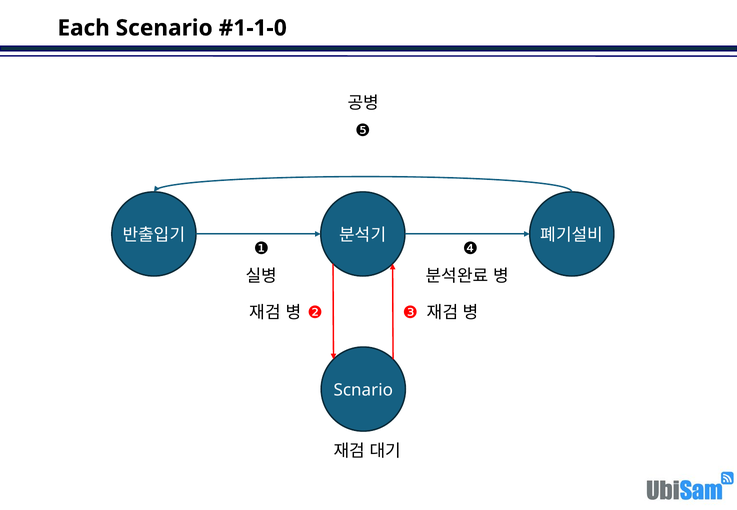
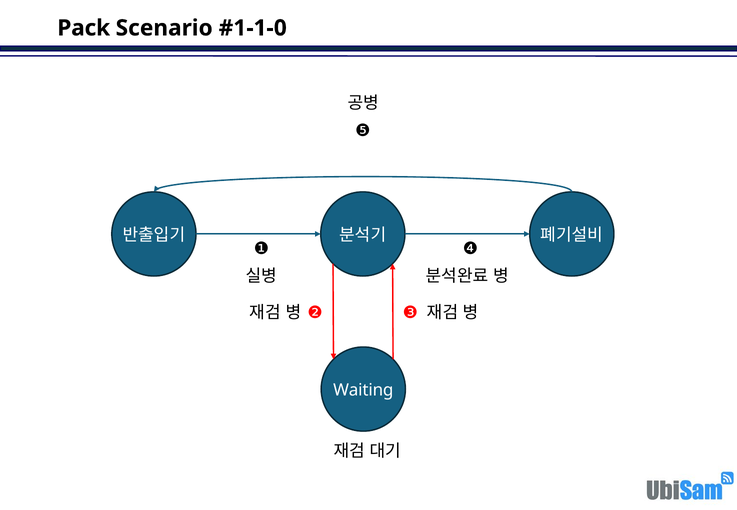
Each: Each -> Pack (84, 28)
Scnario: Scnario -> Waiting (363, 390)
